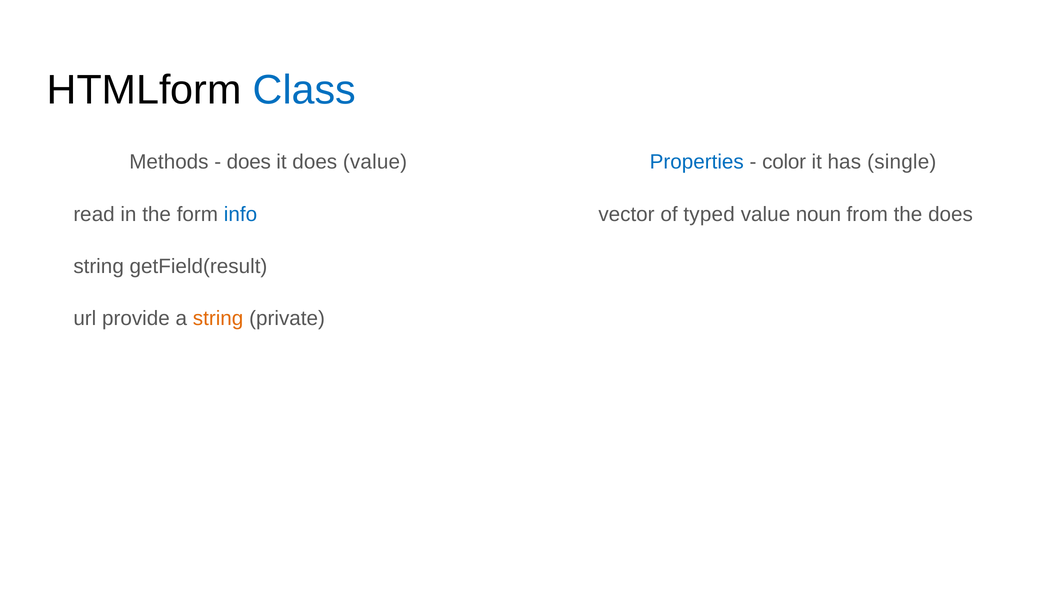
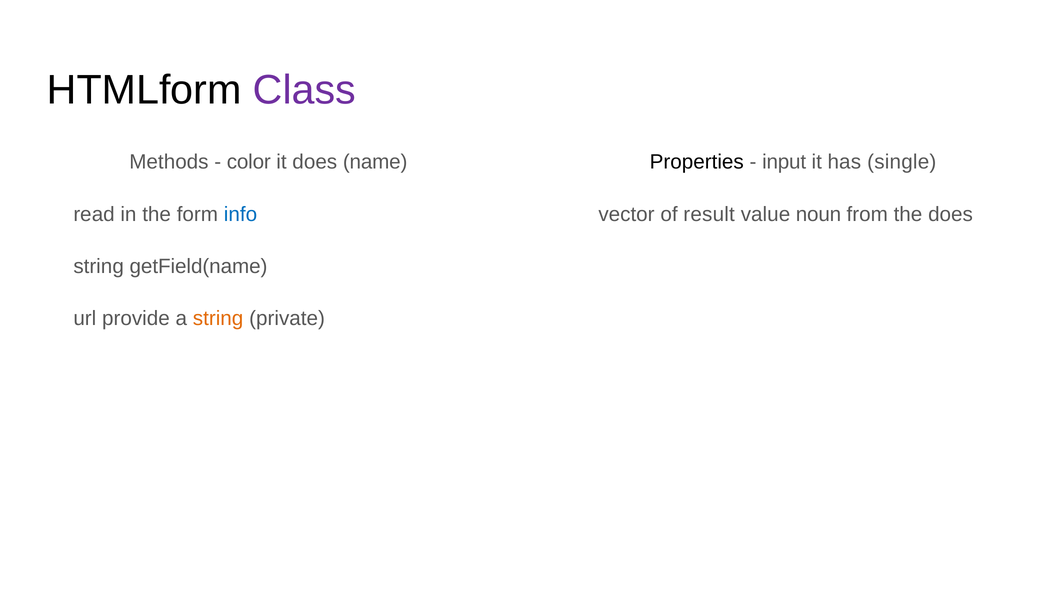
Class colour: blue -> purple (304, 90)
does: does -> color (249, 162)
does value: value -> name (375, 162)
Properties colour: blue -> black (697, 162)
color: color -> input (784, 162)
typed: typed -> result (709, 214)
getField(result: getField(result -> getField(name (199, 266)
